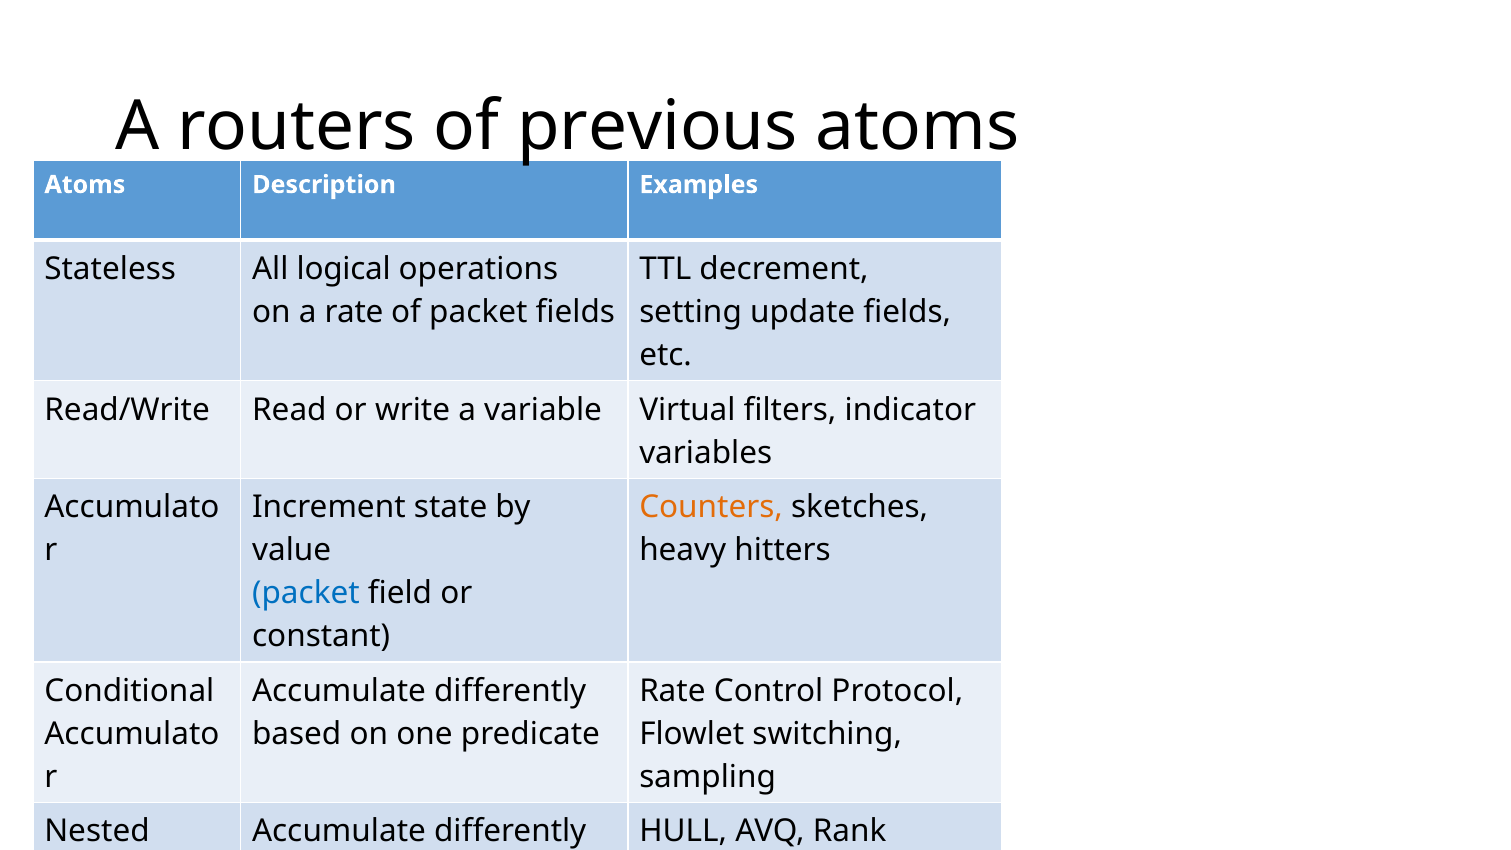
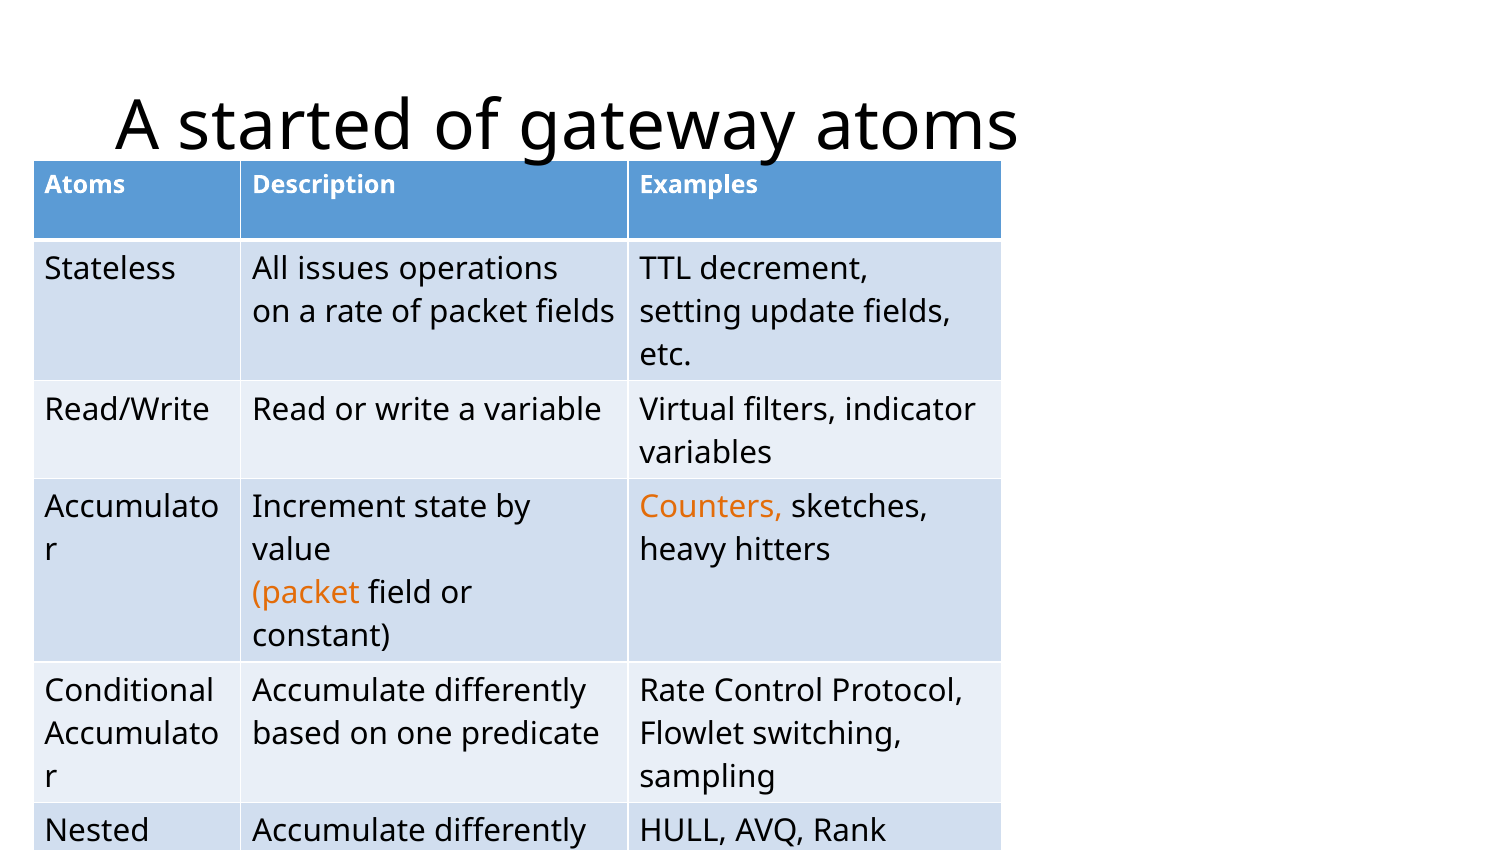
routers: routers -> started (296, 127)
previous: previous -> gateway (657, 127)
logical: logical -> issues (343, 269)
packet colour: blue -> orange (306, 593)
